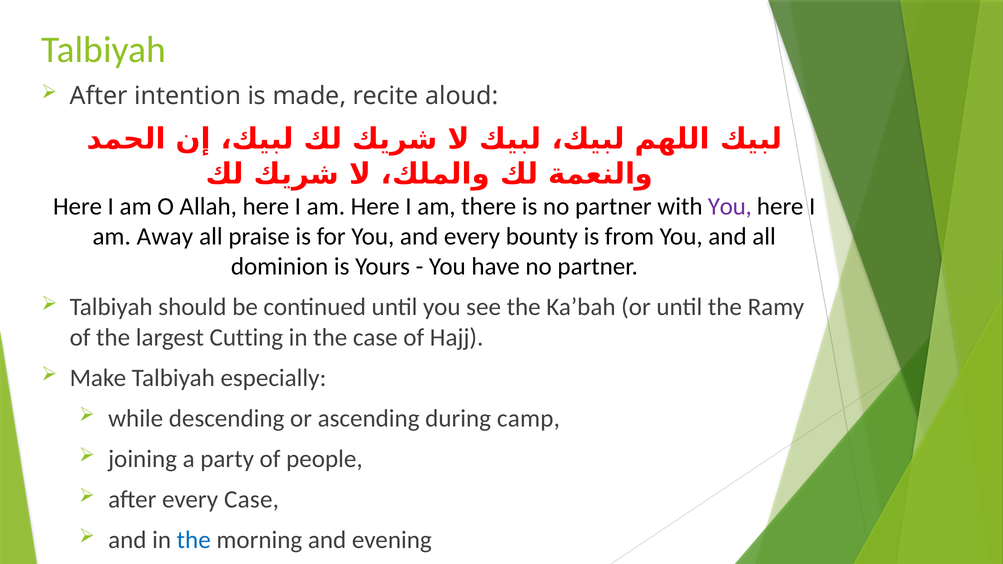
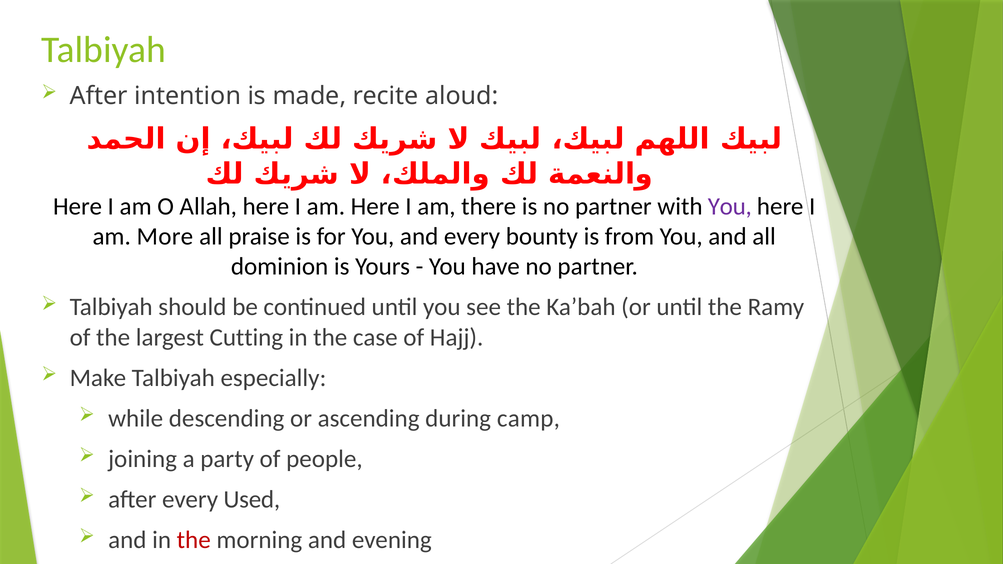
Away: Away -> More (165, 237)
every Case: Case -> Used (252, 500)
the colour: blue -> red (194, 540)
